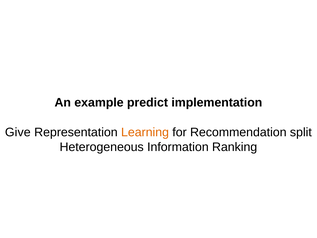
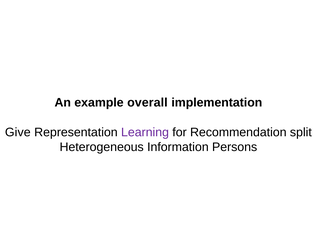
predict: predict -> overall (147, 103)
Learning colour: orange -> purple (145, 132)
Ranking: Ranking -> Persons (235, 147)
